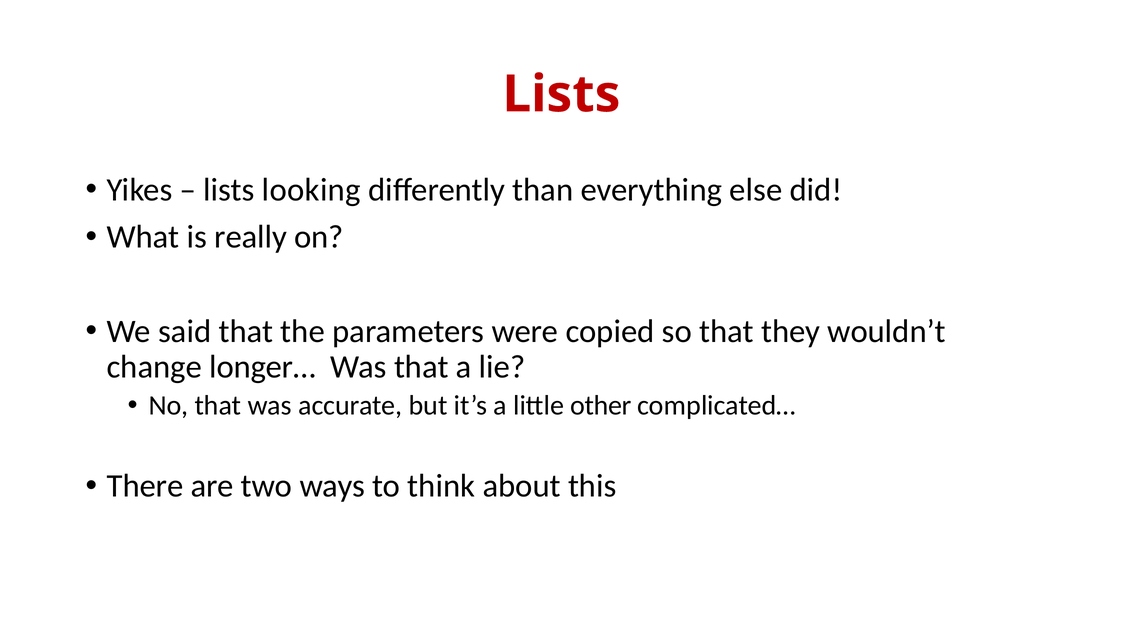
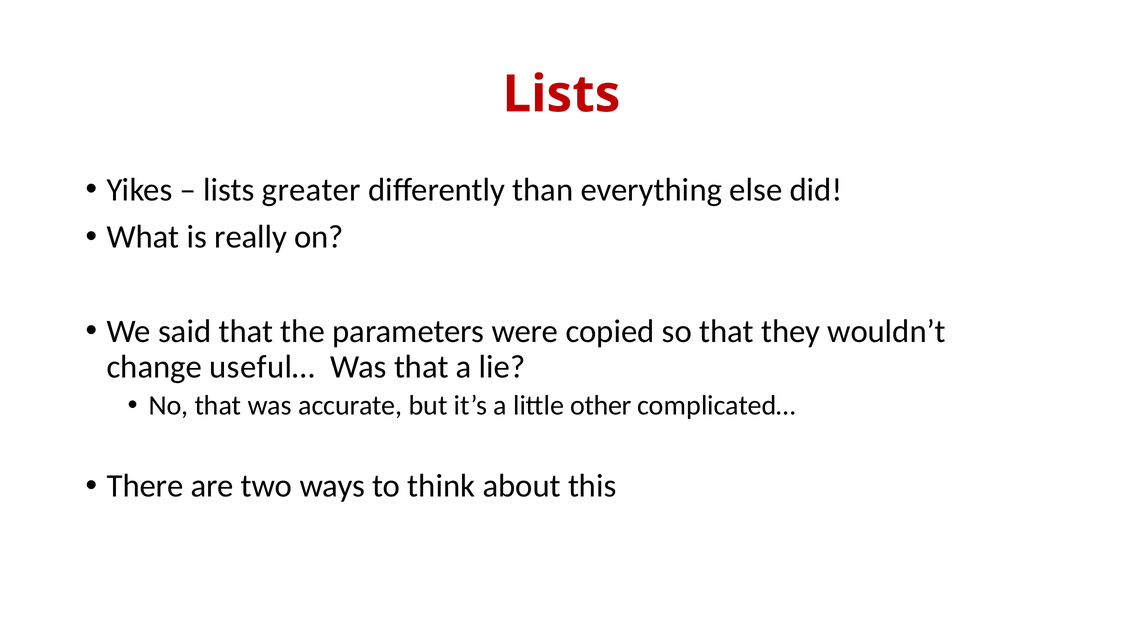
looking: looking -> greater (311, 190)
longer…: longer… -> useful… (262, 367)
